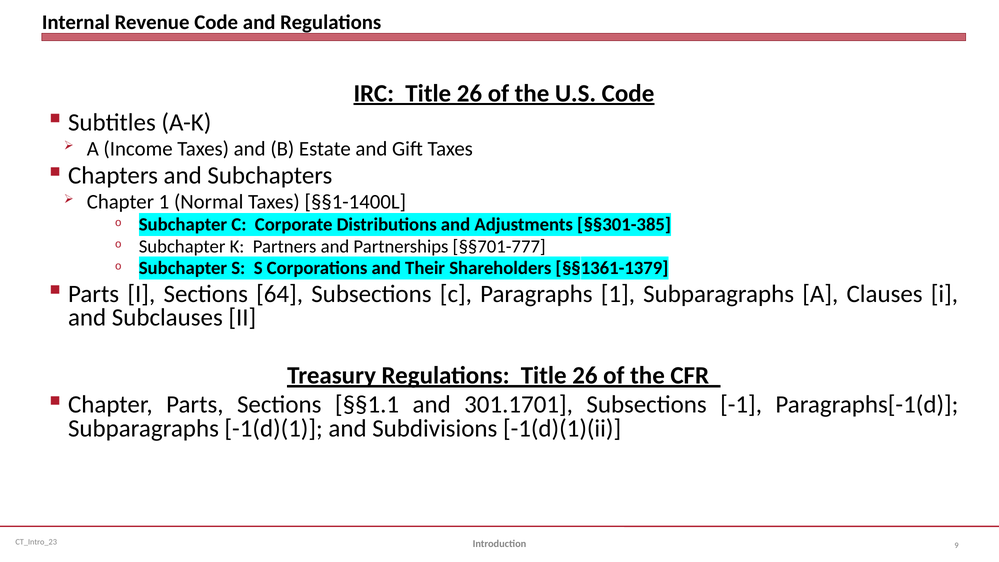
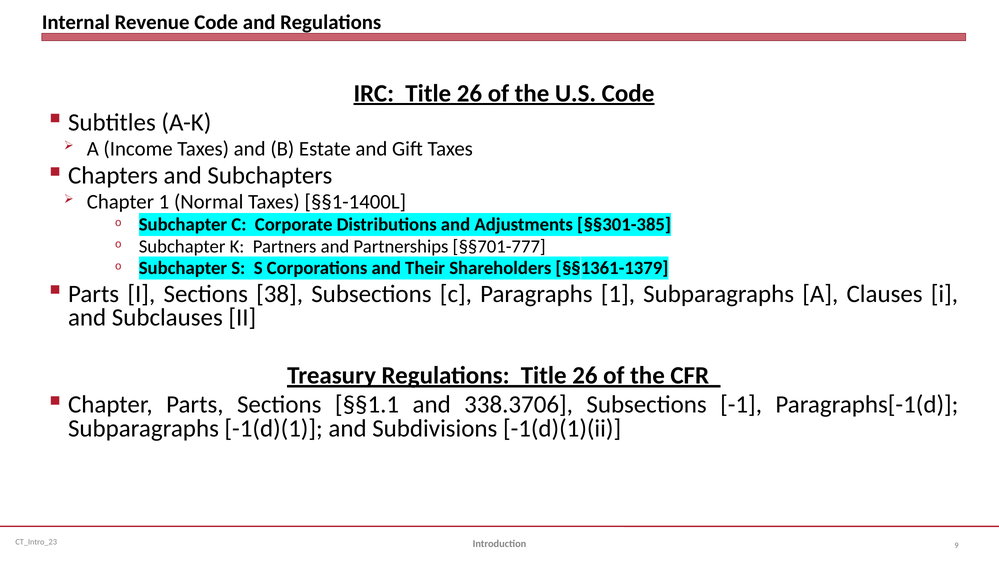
64: 64 -> 38 (280, 294)
301.1701: 301.1701 -> 338.3706 (519, 405)
